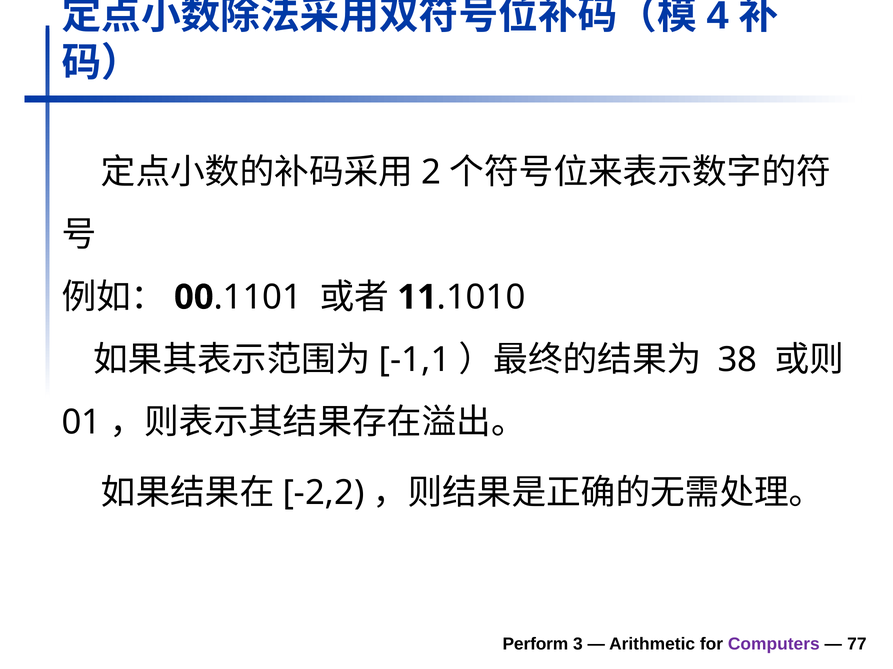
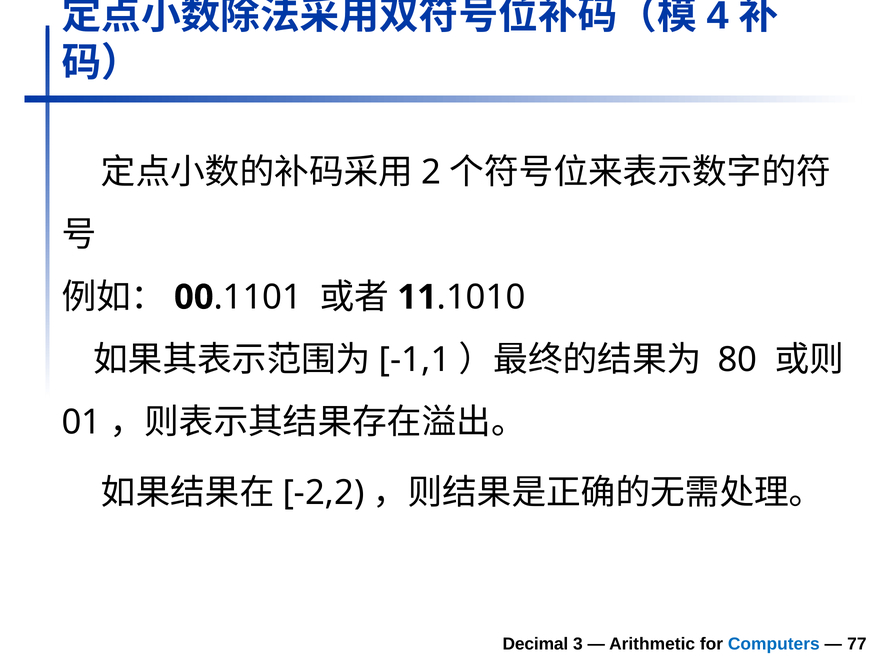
38: 38 -> 80 (737, 360)
Perform: Perform -> Decimal (535, 645)
Computers colour: purple -> blue (774, 645)
